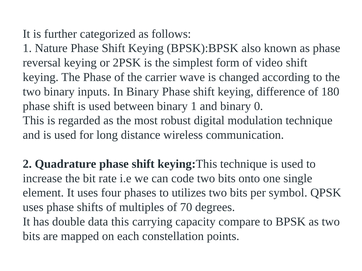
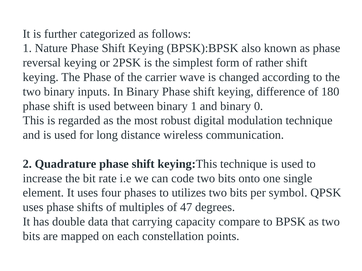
video: video -> rather (269, 63)
70: 70 -> 47 (186, 208)
data this: this -> that (120, 222)
